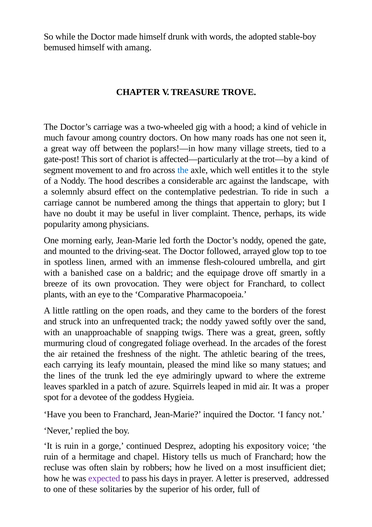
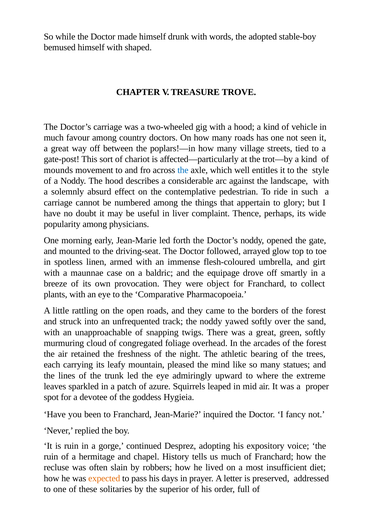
amang: amang -> shaped (138, 47)
segment: segment -> mounds (58, 170)
banished: banished -> maunnae (87, 273)
expected colour: purple -> orange (104, 478)
